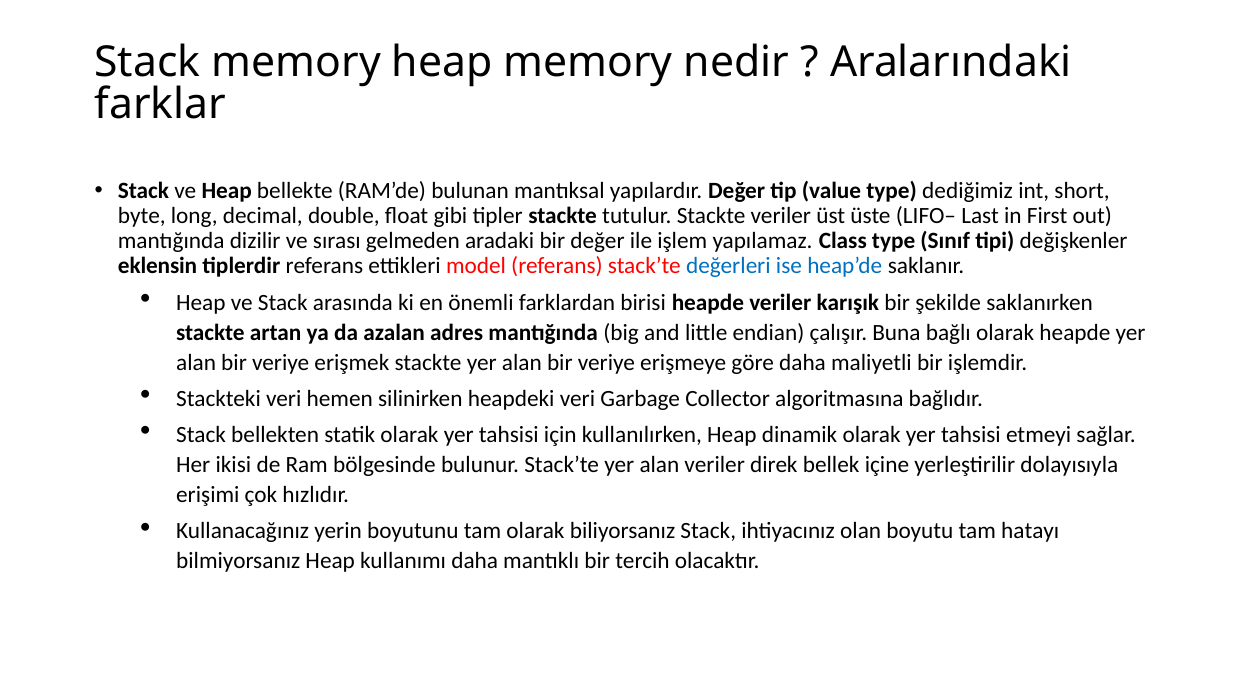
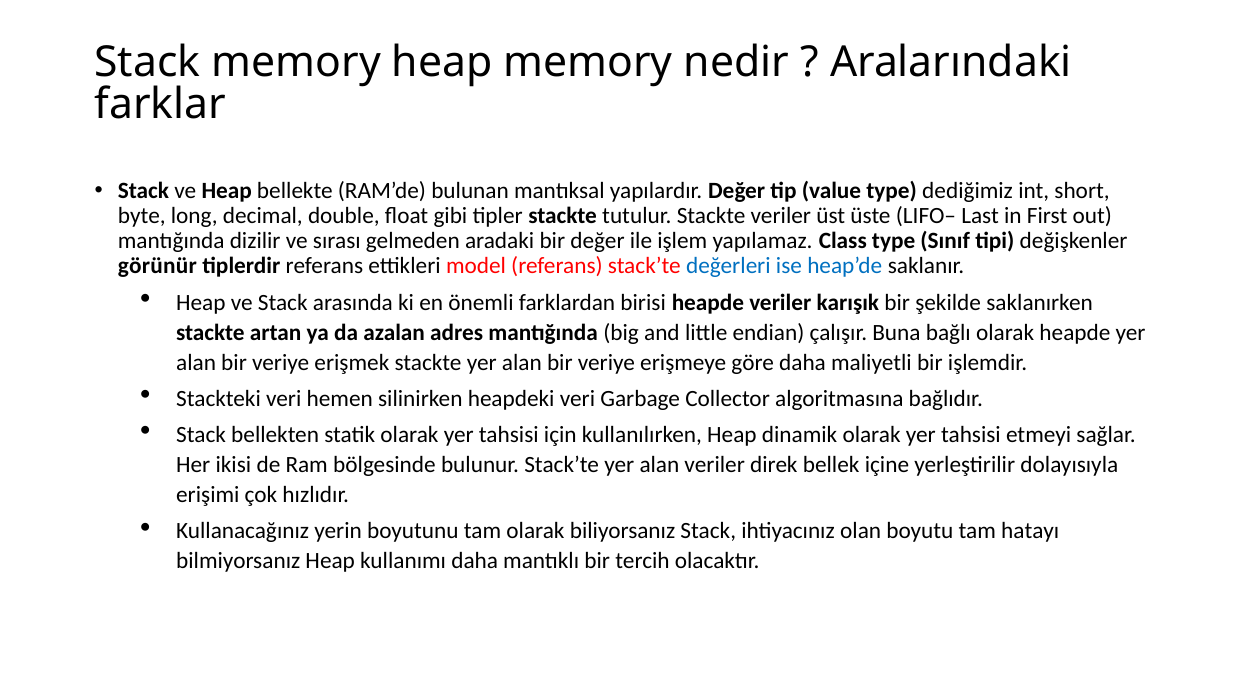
eklensin: eklensin -> görünür (157, 266)
